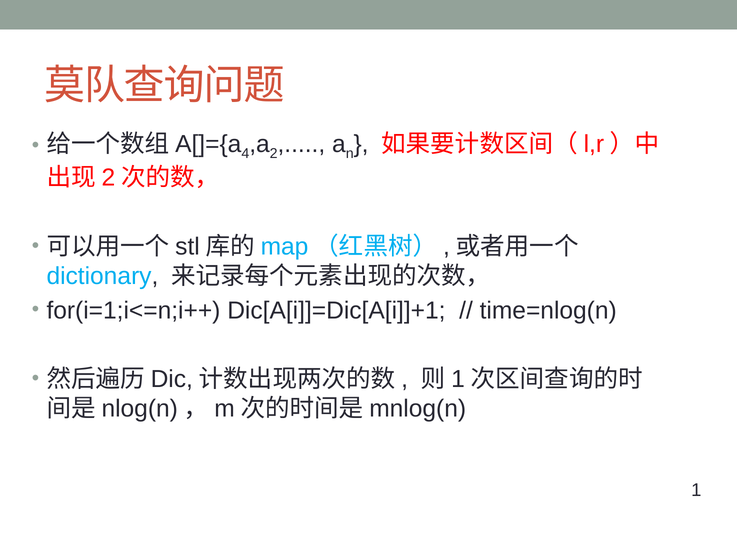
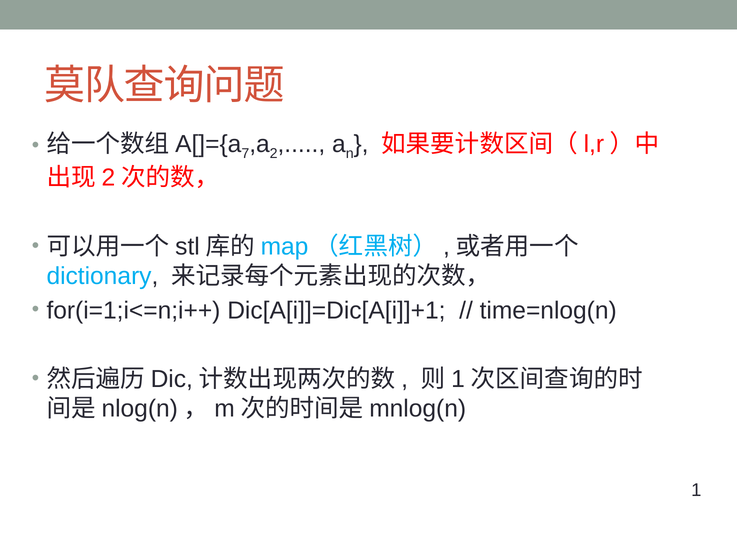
4: 4 -> 7 (245, 154)
